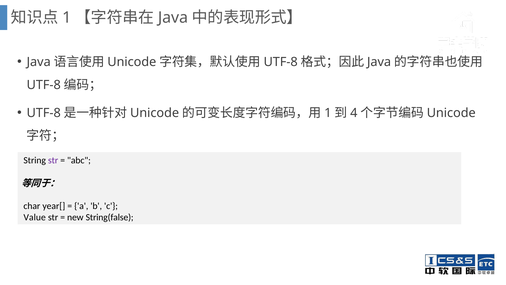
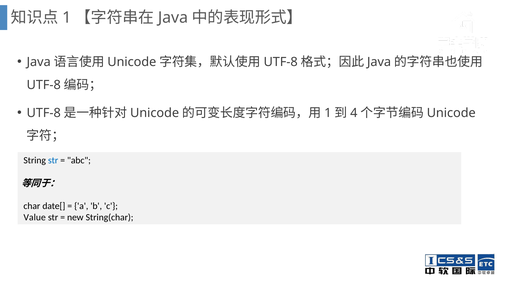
str colour: purple -> blue (53, 160)
year[: year[ -> date[ (54, 206)
String(false: String(false -> String(char (110, 217)
